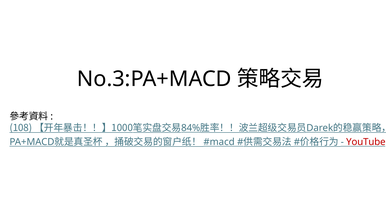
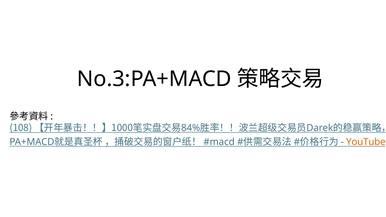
YouTube colour: red -> orange (366, 142)
